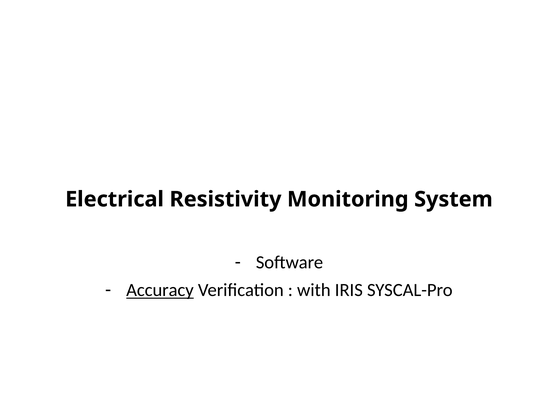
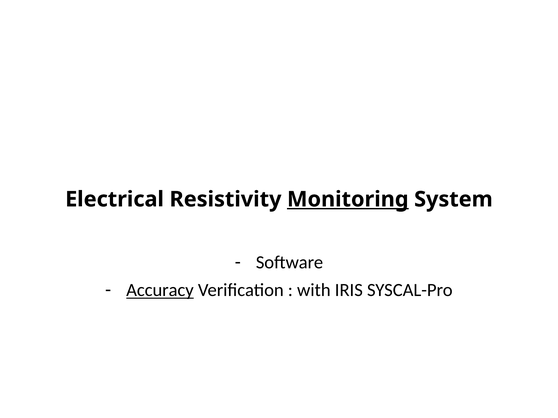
Monitoring underline: none -> present (348, 200)
